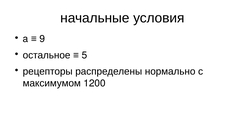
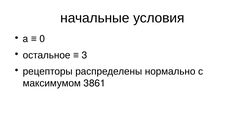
9: 9 -> 0 (42, 39)
5: 5 -> 3 (84, 55)
1200: 1200 -> 3861 (95, 83)
